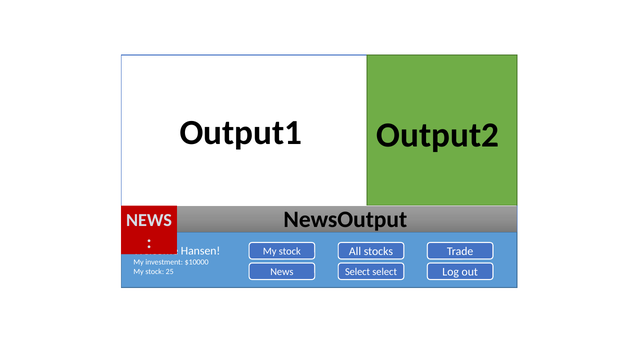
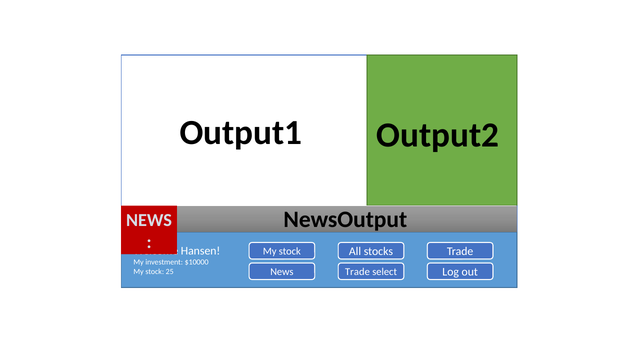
Select: Select -> Trade (357, 272)
